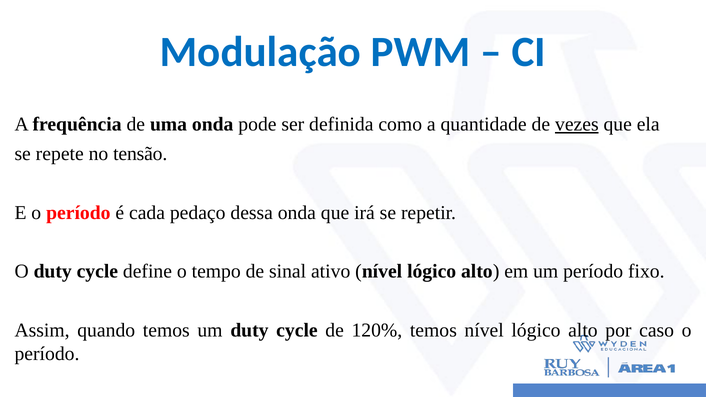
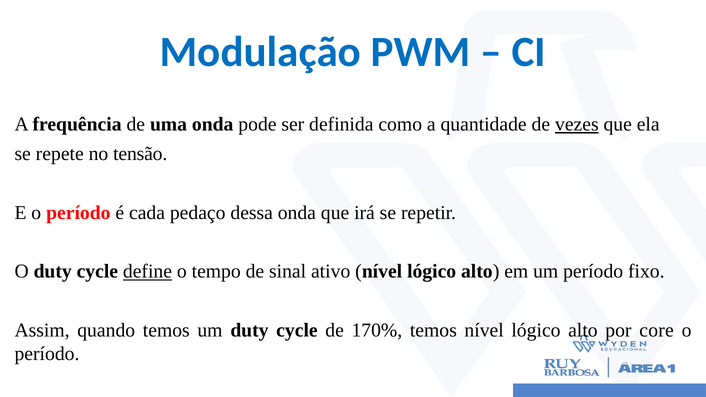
define underline: none -> present (147, 272)
120%: 120% -> 170% (377, 330)
caso: caso -> core (657, 330)
